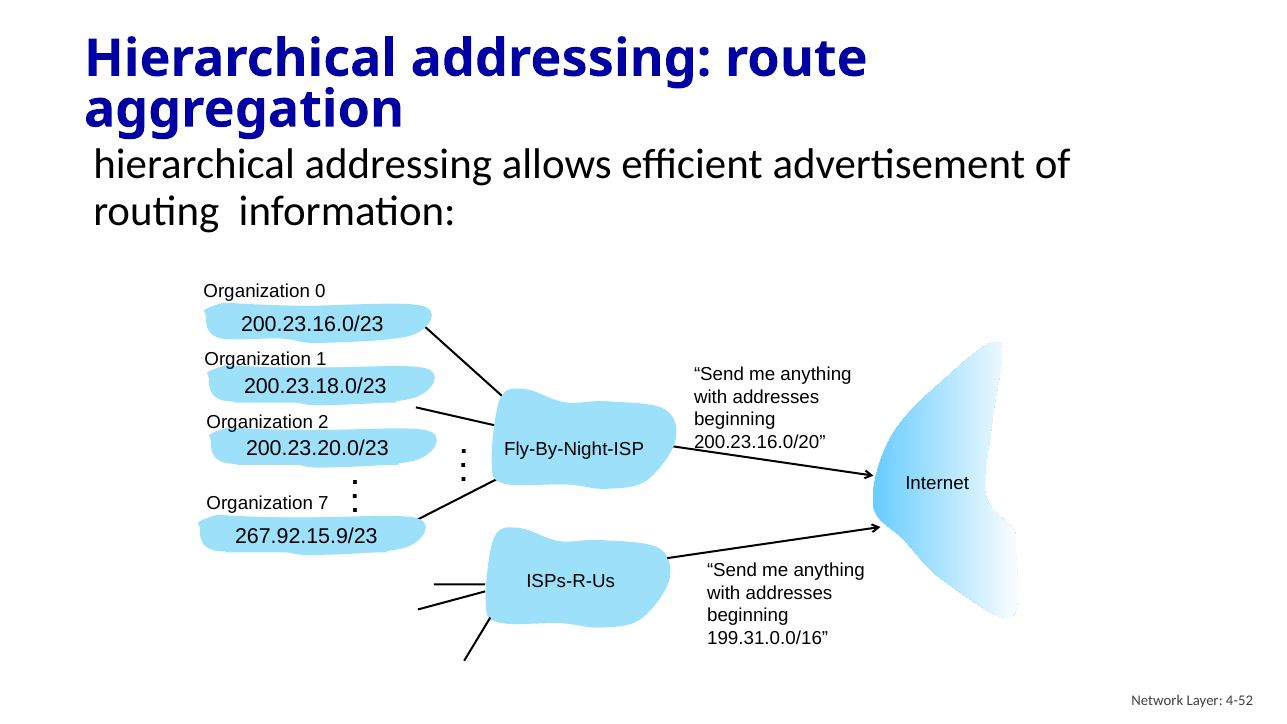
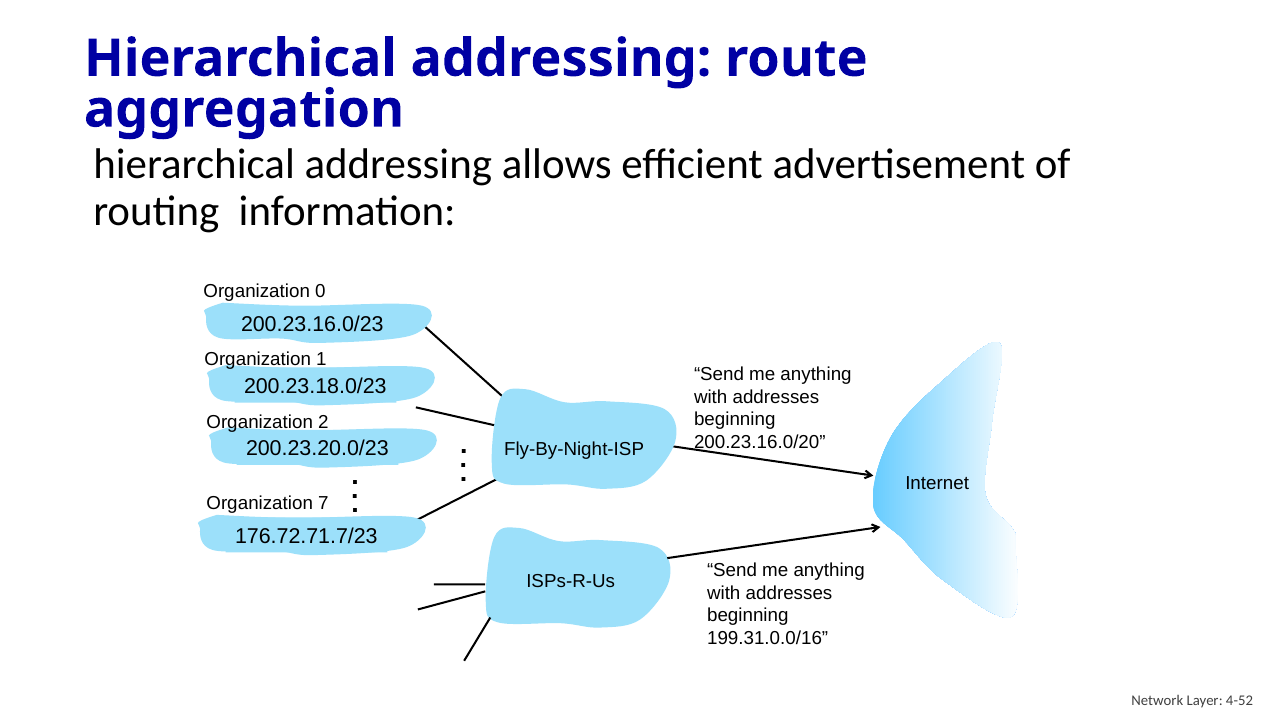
267.92.15.9/23: 267.92.15.9/23 -> 176.72.71.7/23 (306, 536)
